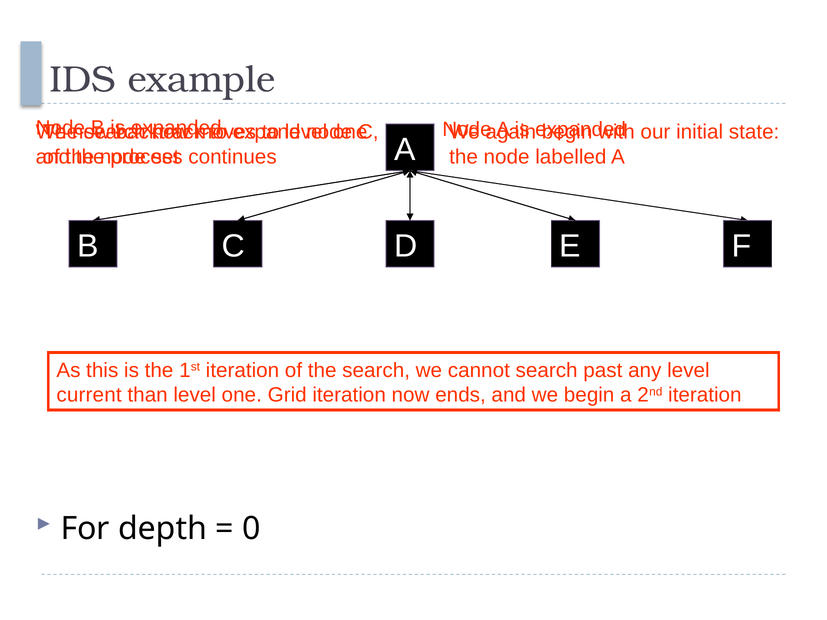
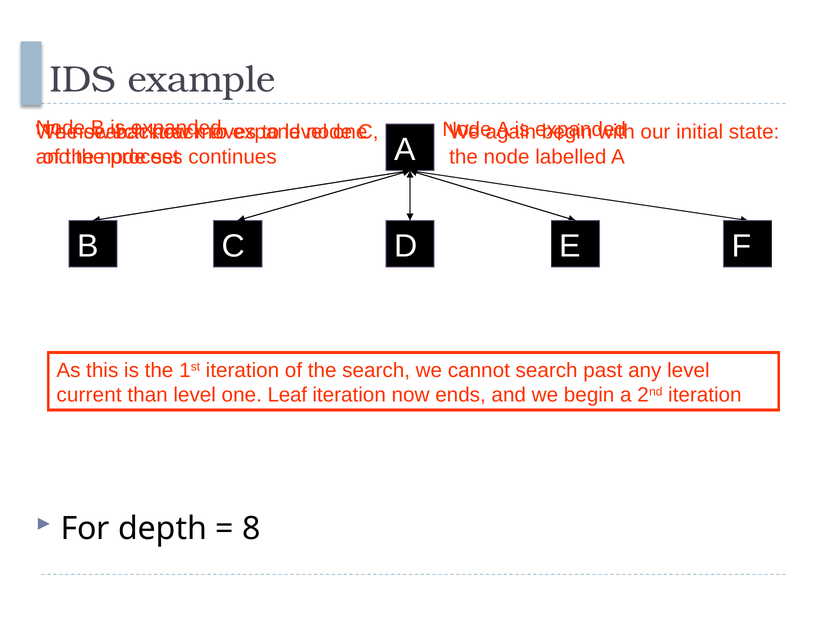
Grid: Grid -> Leaf (287, 395)
0: 0 -> 8 (251, 529)
